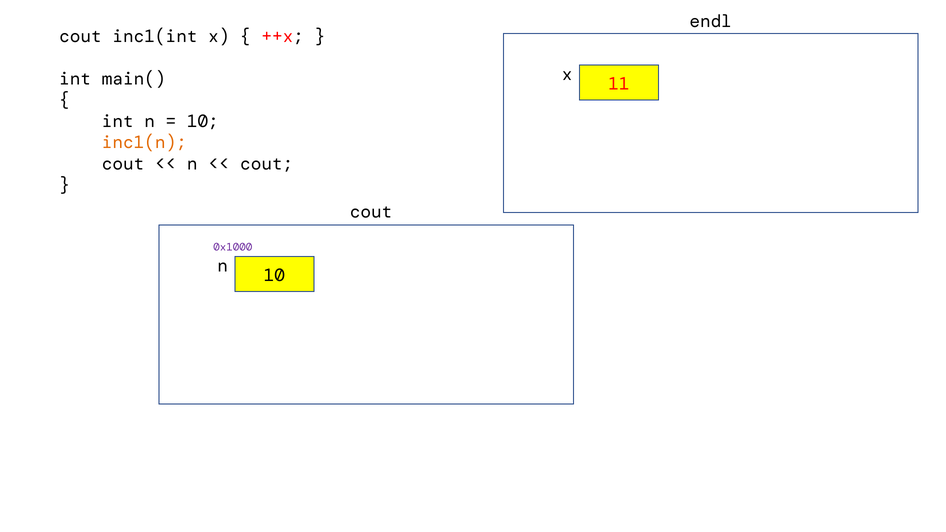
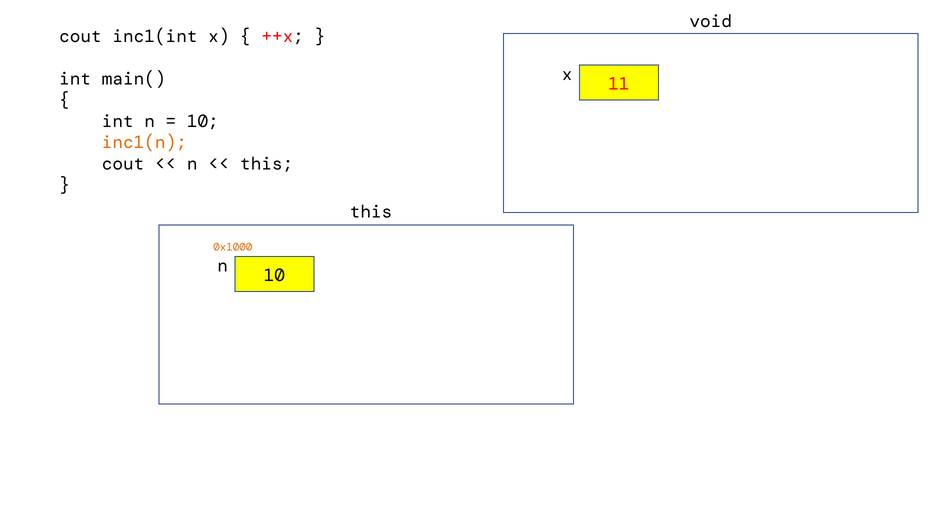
endl: endl -> void (711, 22)
cout: cout -> this (267, 164)
cout: cout -> this (371, 212)
0x1000 colour: purple -> orange (233, 247)
